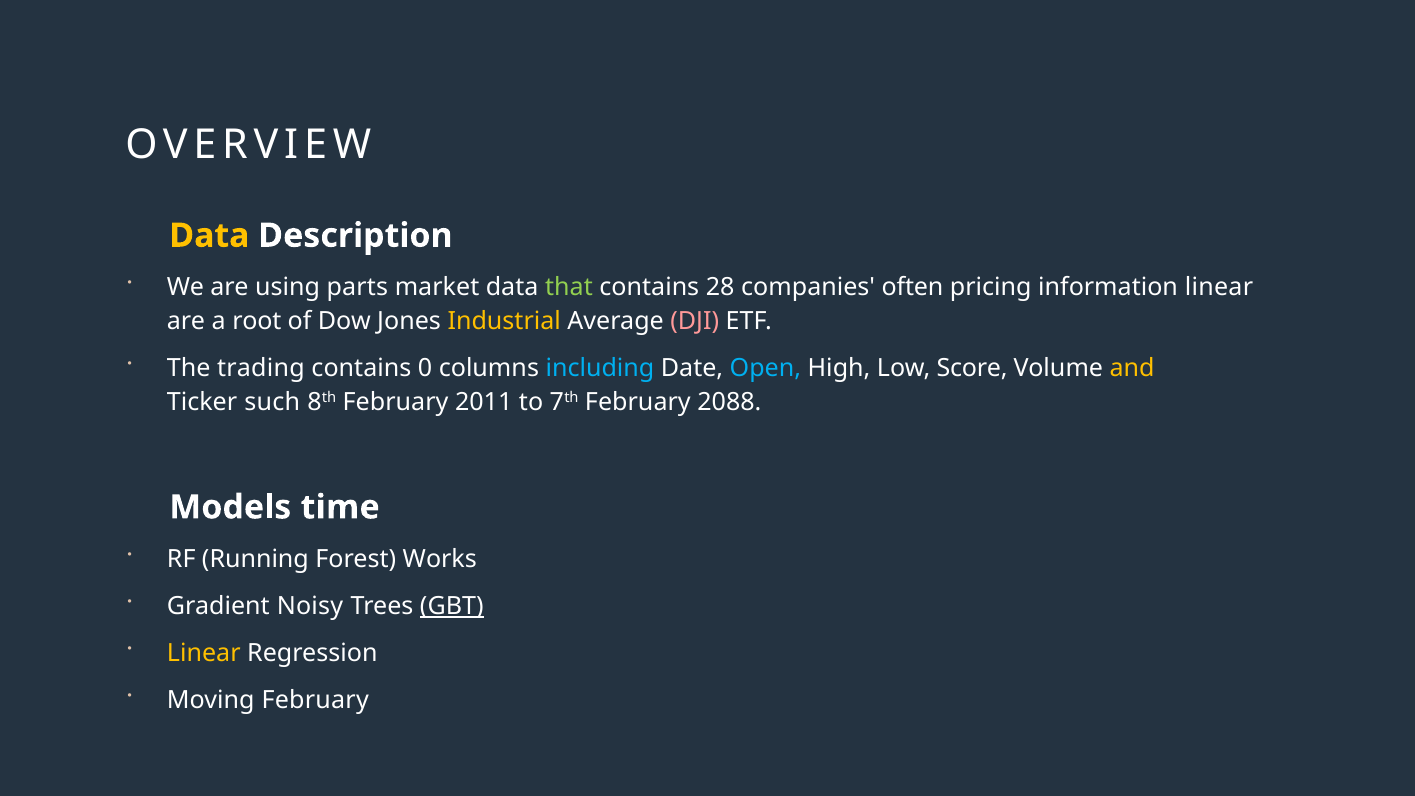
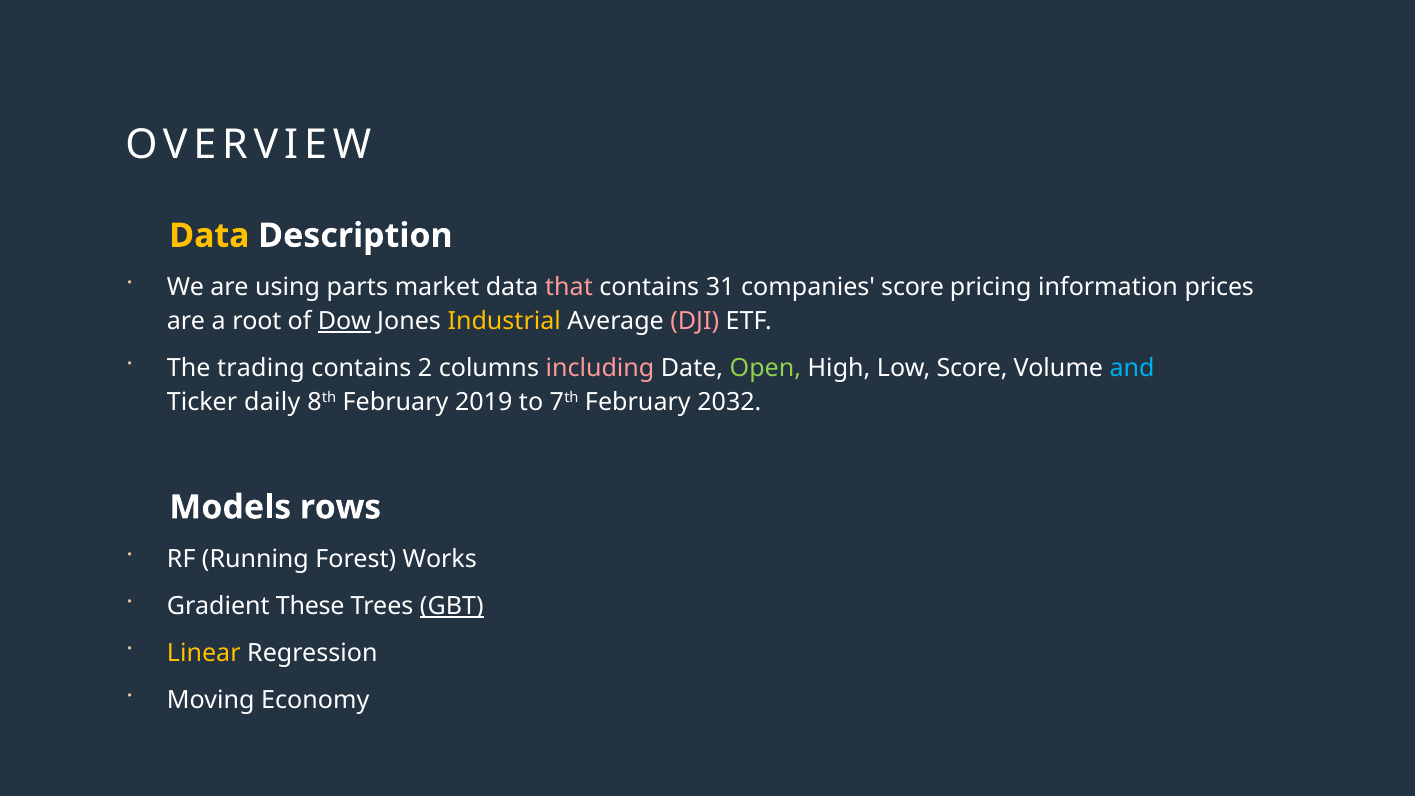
that colour: light green -> pink (569, 287)
28: 28 -> 31 (720, 287)
companies often: often -> score (913, 287)
information linear: linear -> prices (1219, 287)
Dow underline: none -> present (344, 321)
0: 0 -> 2 (425, 368)
including colour: light blue -> pink (600, 368)
Open colour: light blue -> light green (765, 368)
and colour: yellow -> light blue (1132, 368)
such: such -> daily (272, 402)
2011: 2011 -> 2019 (484, 402)
2088: 2088 -> 2032 (729, 402)
time: time -> rows (341, 507)
Noisy: Noisy -> These (310, 606)
Moving February: February -> Economy (315, 700)
